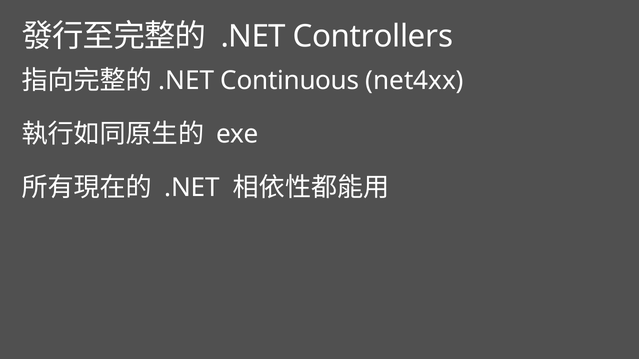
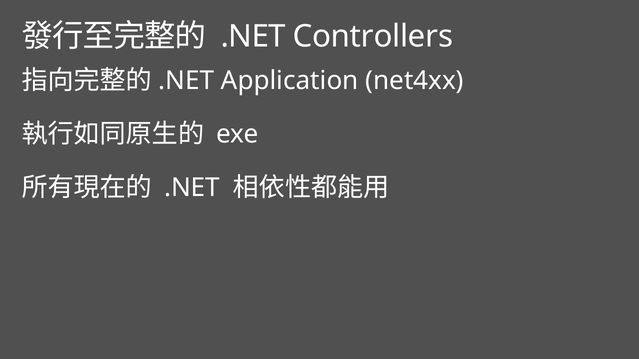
Continuous: Continuous -> Application (290, 81)
